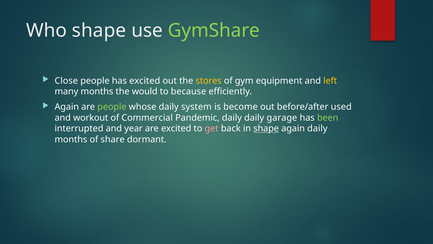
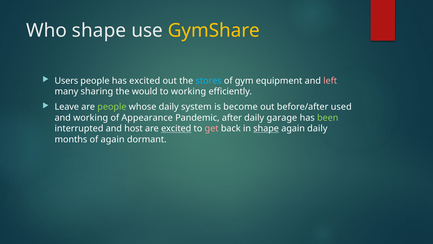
GymShare colour: light green -> yellow (214, 30)
Close: Close -> Users (66, 81)
stores colour: yellow -> light blue (209, 81)
left colour: yellow -> pink (330, 81)
many months: months -> sharing (97, 91)
to because: because -> working (189, 91)
Again: Again -> Leave (67, 107)
and workout: workout -> working (91, 118)
Commercial: Commercial -> Appearance (147, 118)
Pandemic daily: daily -> after (232, 118)
year: year -> host (134, 128)
excited underline: none -> present (176, 128)
of share: share -> again (113, 139)
